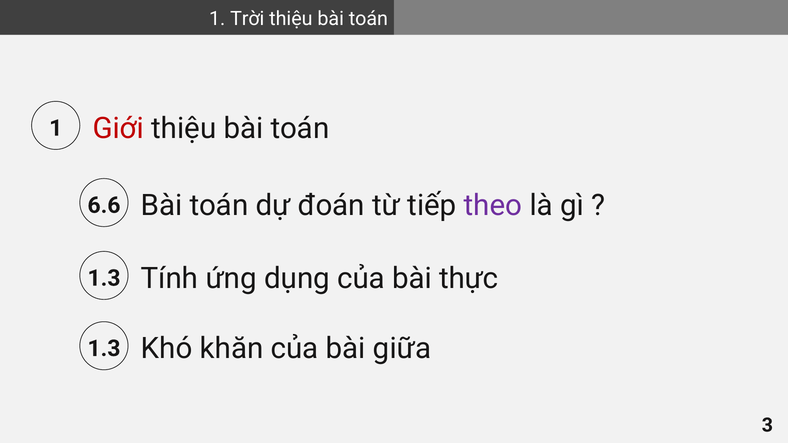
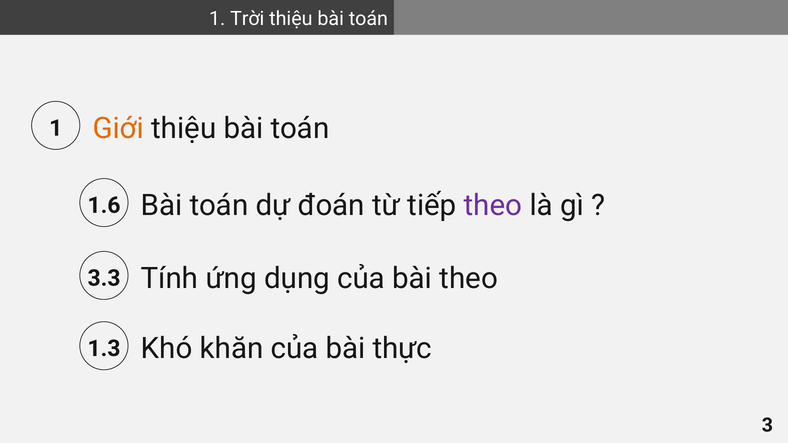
Giới colour: red -> orange (118, 128)
6.6: 6.6 -> 1.6 (104, 205)
1.3: 1.3 -> 3.3 (104, 278)
bài thực: thực -> theo (469, 279)
giữa: giữa -> thực (402, 349)
